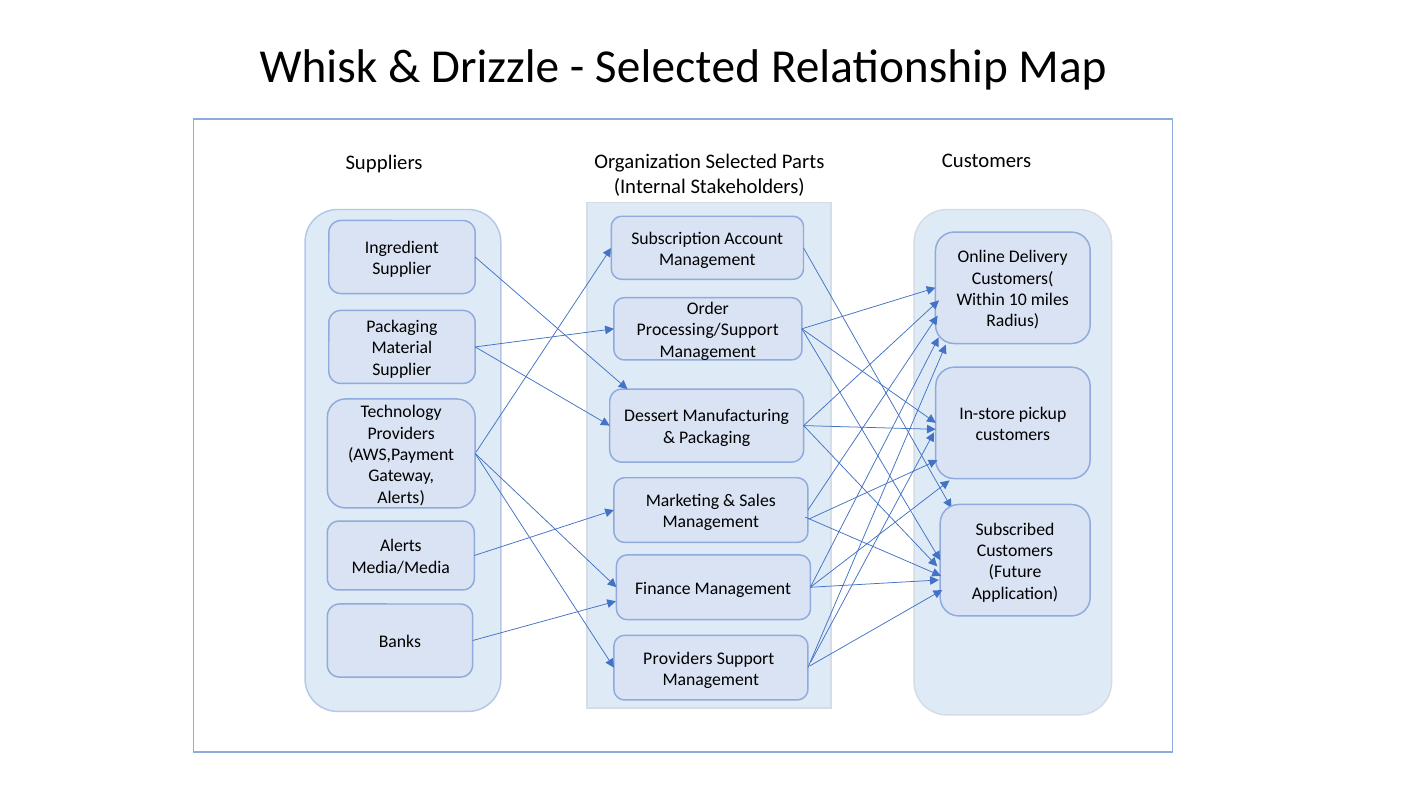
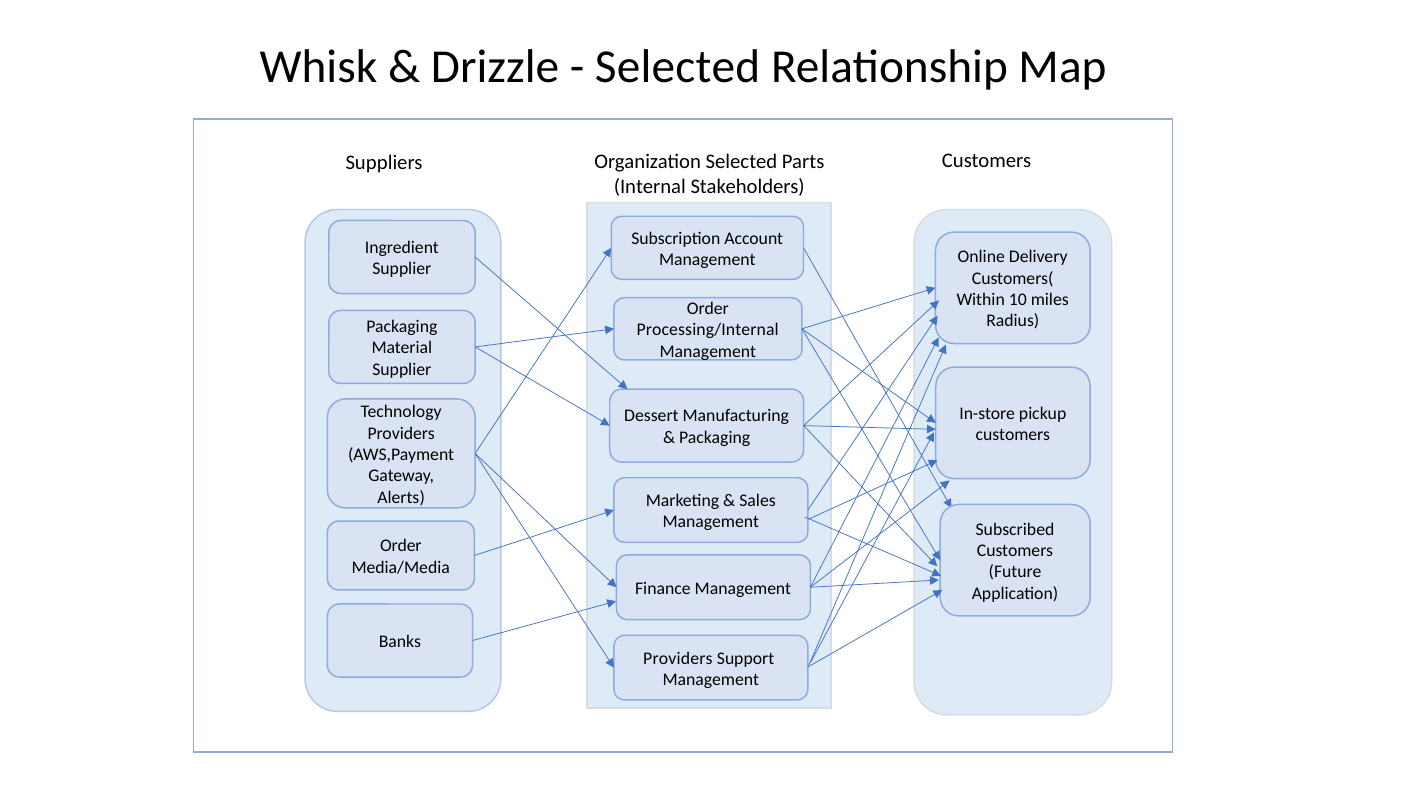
Processing/Support: Processing/Support -> Processing/Internal (708, 330)
Alerts: Alerts -> Order (401, 546)
